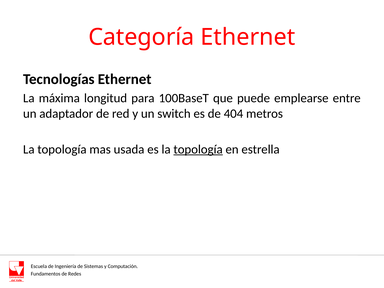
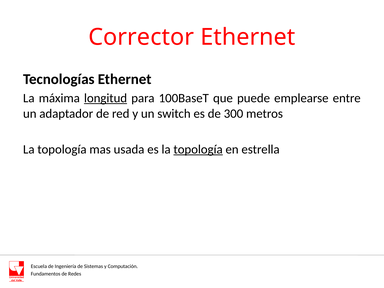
Categoría: Categoría -> Corrector (141, 37)
longitud underline: none -> present (106, 98)
404: 404 -> 300 (233, 114)
